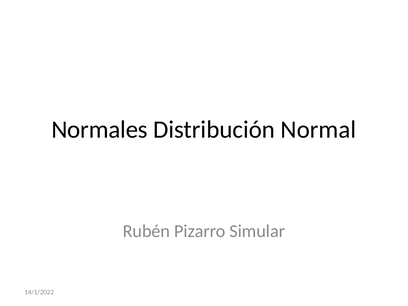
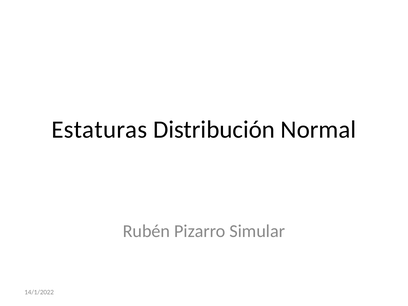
Normales: Normales -> Estaturas (99, 130)
